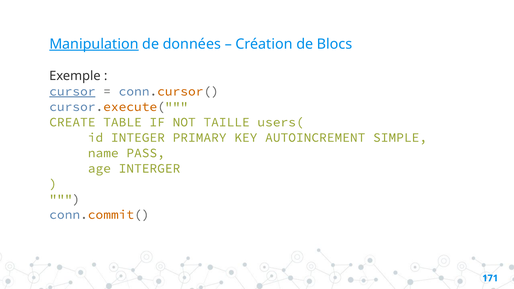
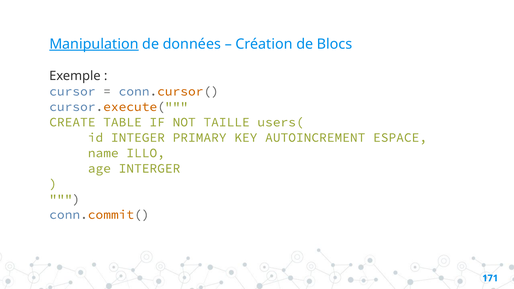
cursor underline: present -> none (72, 91)
SIMPLE: SIMPLE -> ESPACE (400, 138)
PASS: PASS -> ILLO (146, 153)
